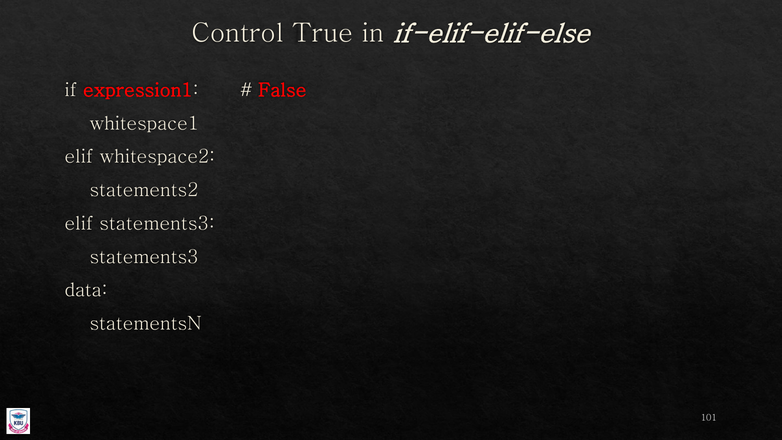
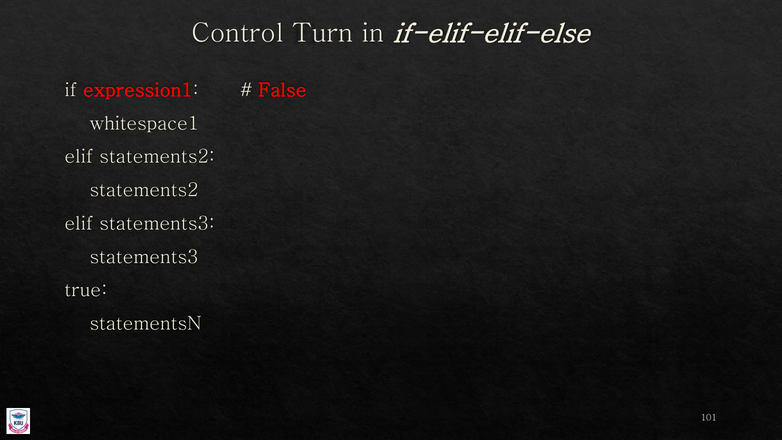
True: True -> Turn (323, 33)
elif whitespace2: whitespace2 -> statements2 (157, 157)
data: data -> true (86, 290)
